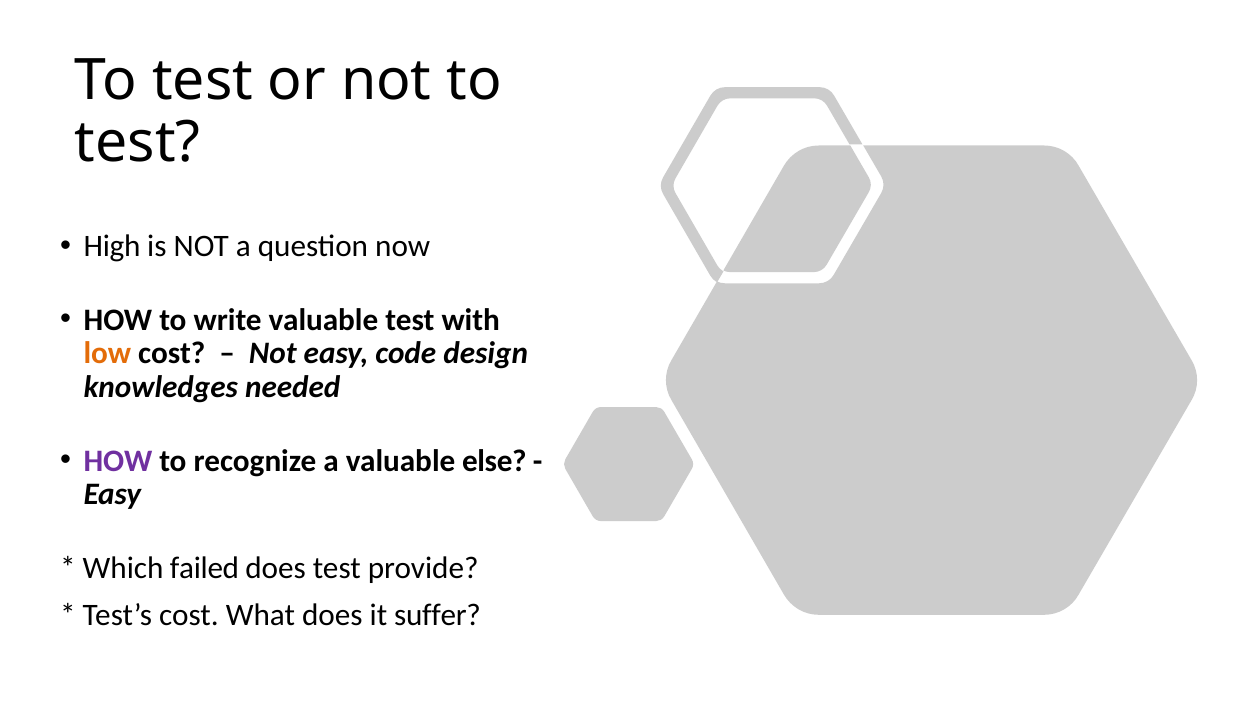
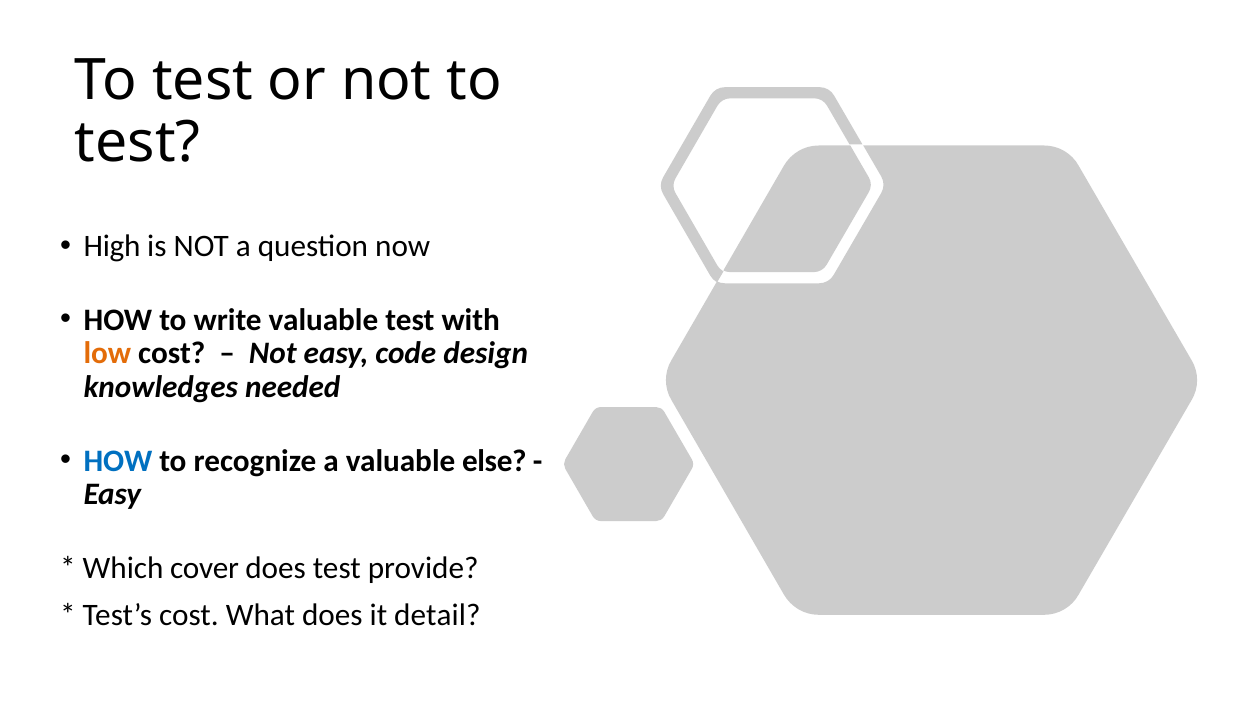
HOW colour: purple -> blue (118, 461)
failed: failed -> cover (205, 568)
suffer: suffer -> detail (437, 615)
